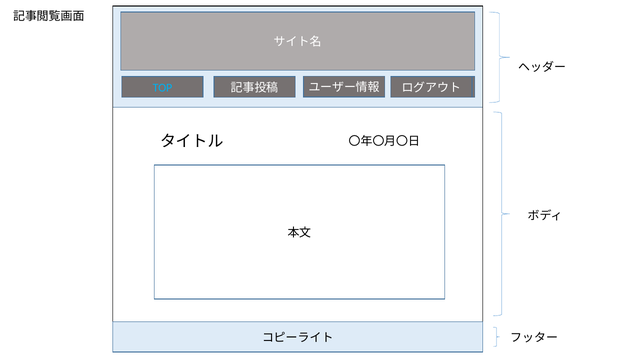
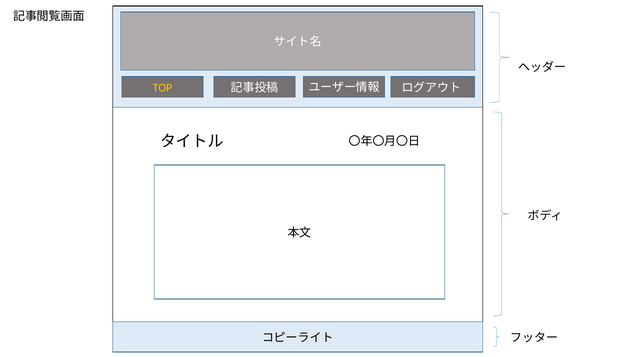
TOP colour: light blue -> yellow (162, 88)
